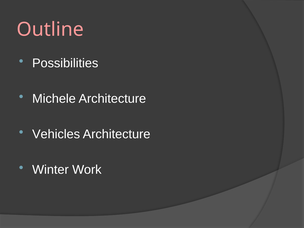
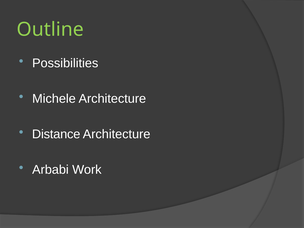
Outline colour: pink -> light green (50, 29)
Vehicles: Vehicles -> Distance (56, 134)
Winter: Winter -> Arbabi (50, 170)
